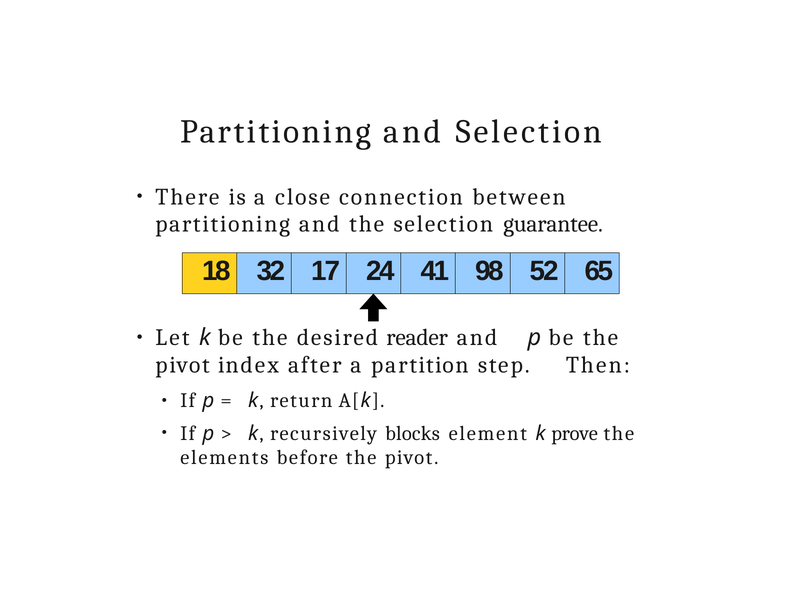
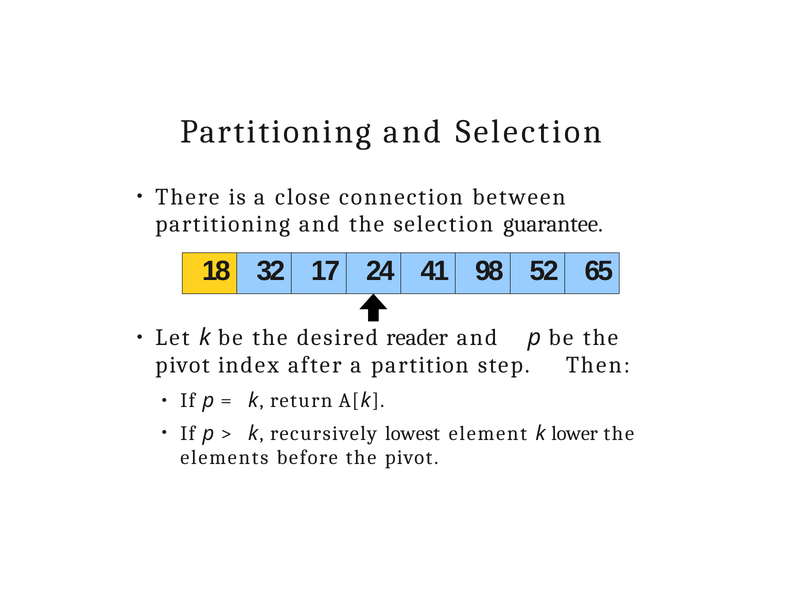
blocks: blocks -> lowest (413, 433)
prove: prove -> lower (575, 433)
